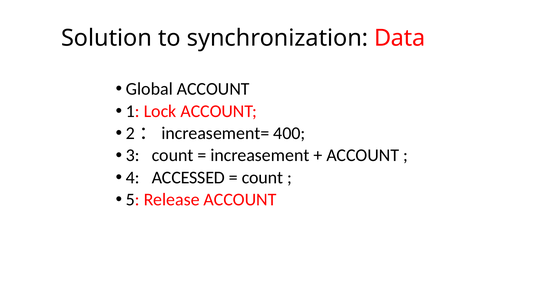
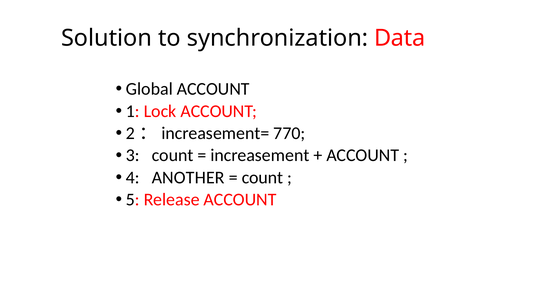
400: 400 -> 770 (289, 133)
ACCESSED: ACCESSED -> ANOTHER (188, 178)
